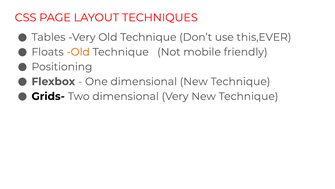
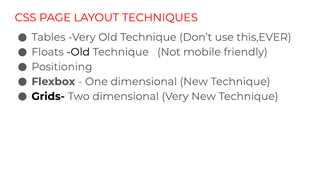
Old colour: orange -> black (78, 52)
